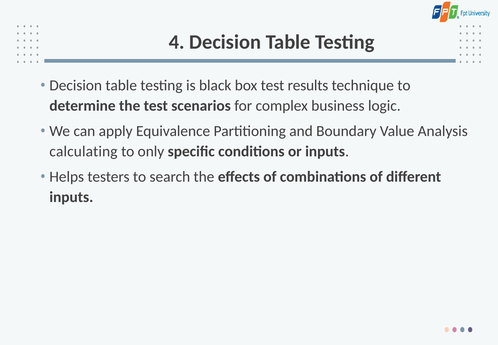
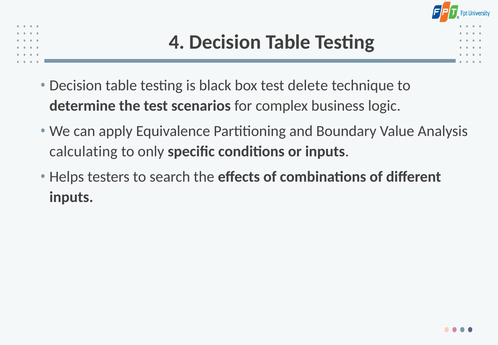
results: results -> delete (308, 85)
